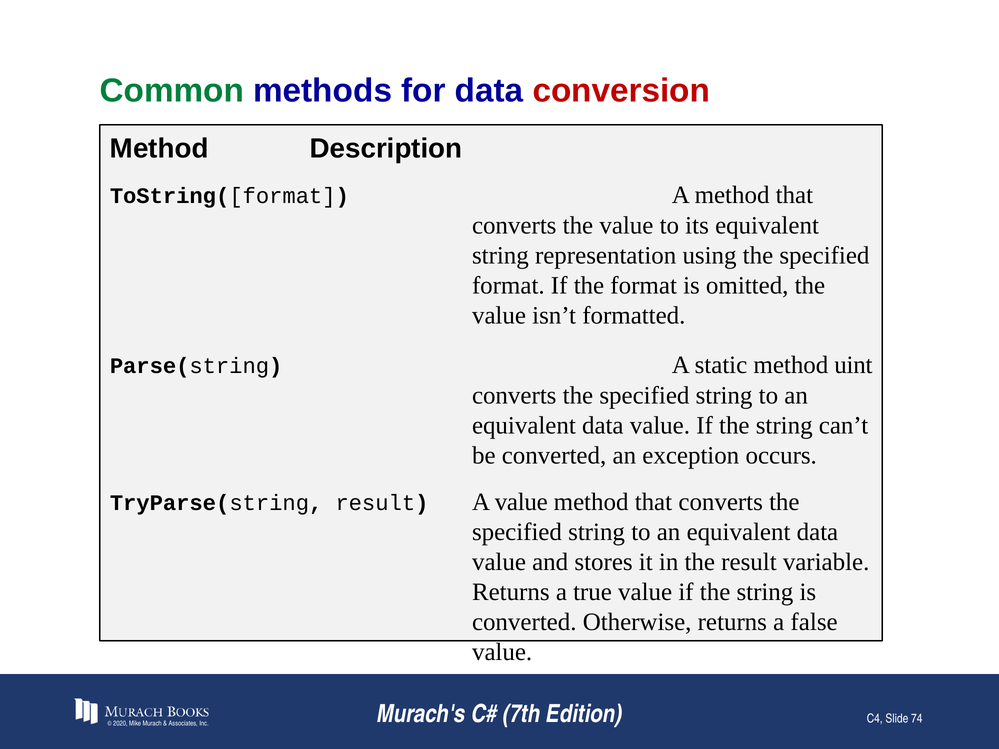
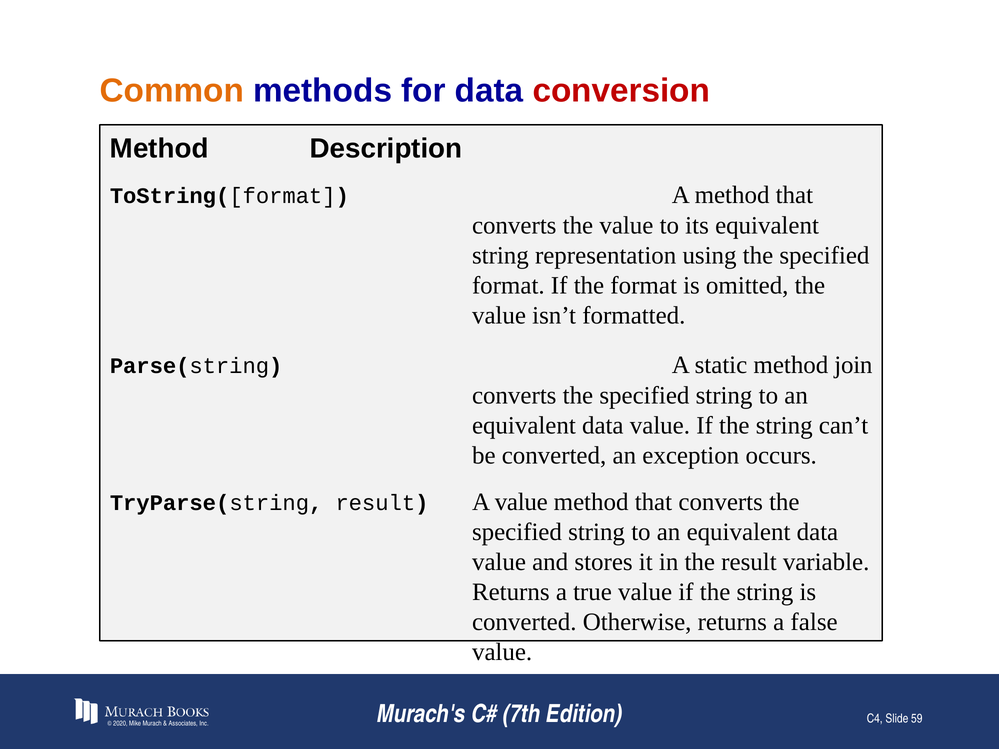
Common colour: green -> orange (172, 91)
uint: uint -> join (853, 365)
74: 74 -> 59 (917, 719)
